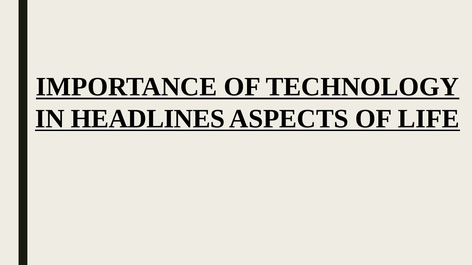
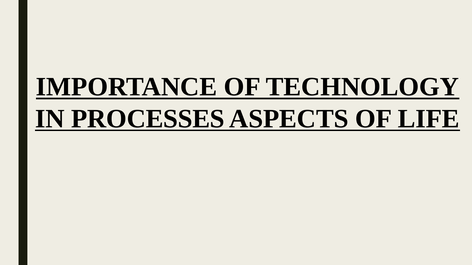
HEADLINES: HEADLINES -> PROCESSES (148, 119)
